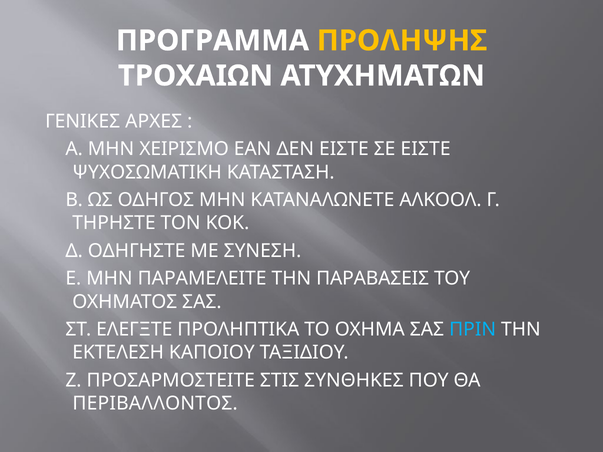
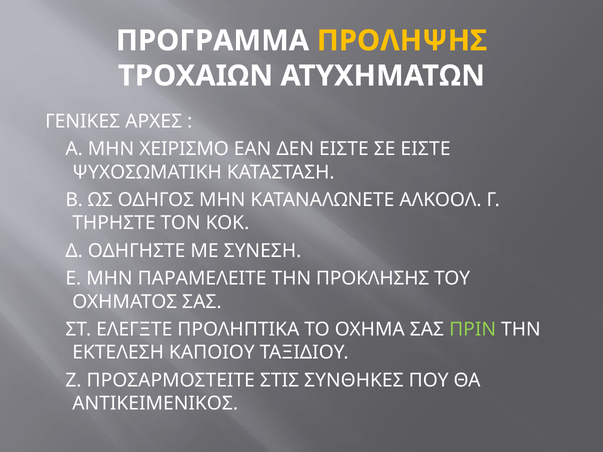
ΠΑΡΑΒΑΣΕΙΣ: ΠΑΡΑΒΑΣΕΙΣ -> ΠΡΟΚΛΗΣΗΣ (373, 279)
ΠΡΙΝ colour: light blue -> light green (473, 330)
ΠΕΡΙΒΑΛΛΟΝΤΟΣ: ΠΕΡΙΒΑΛΛΟΝΤΟΣ -> ΑΝΤΙΚΕΙΜΕΝΙΚΟΣ (155, 404)
